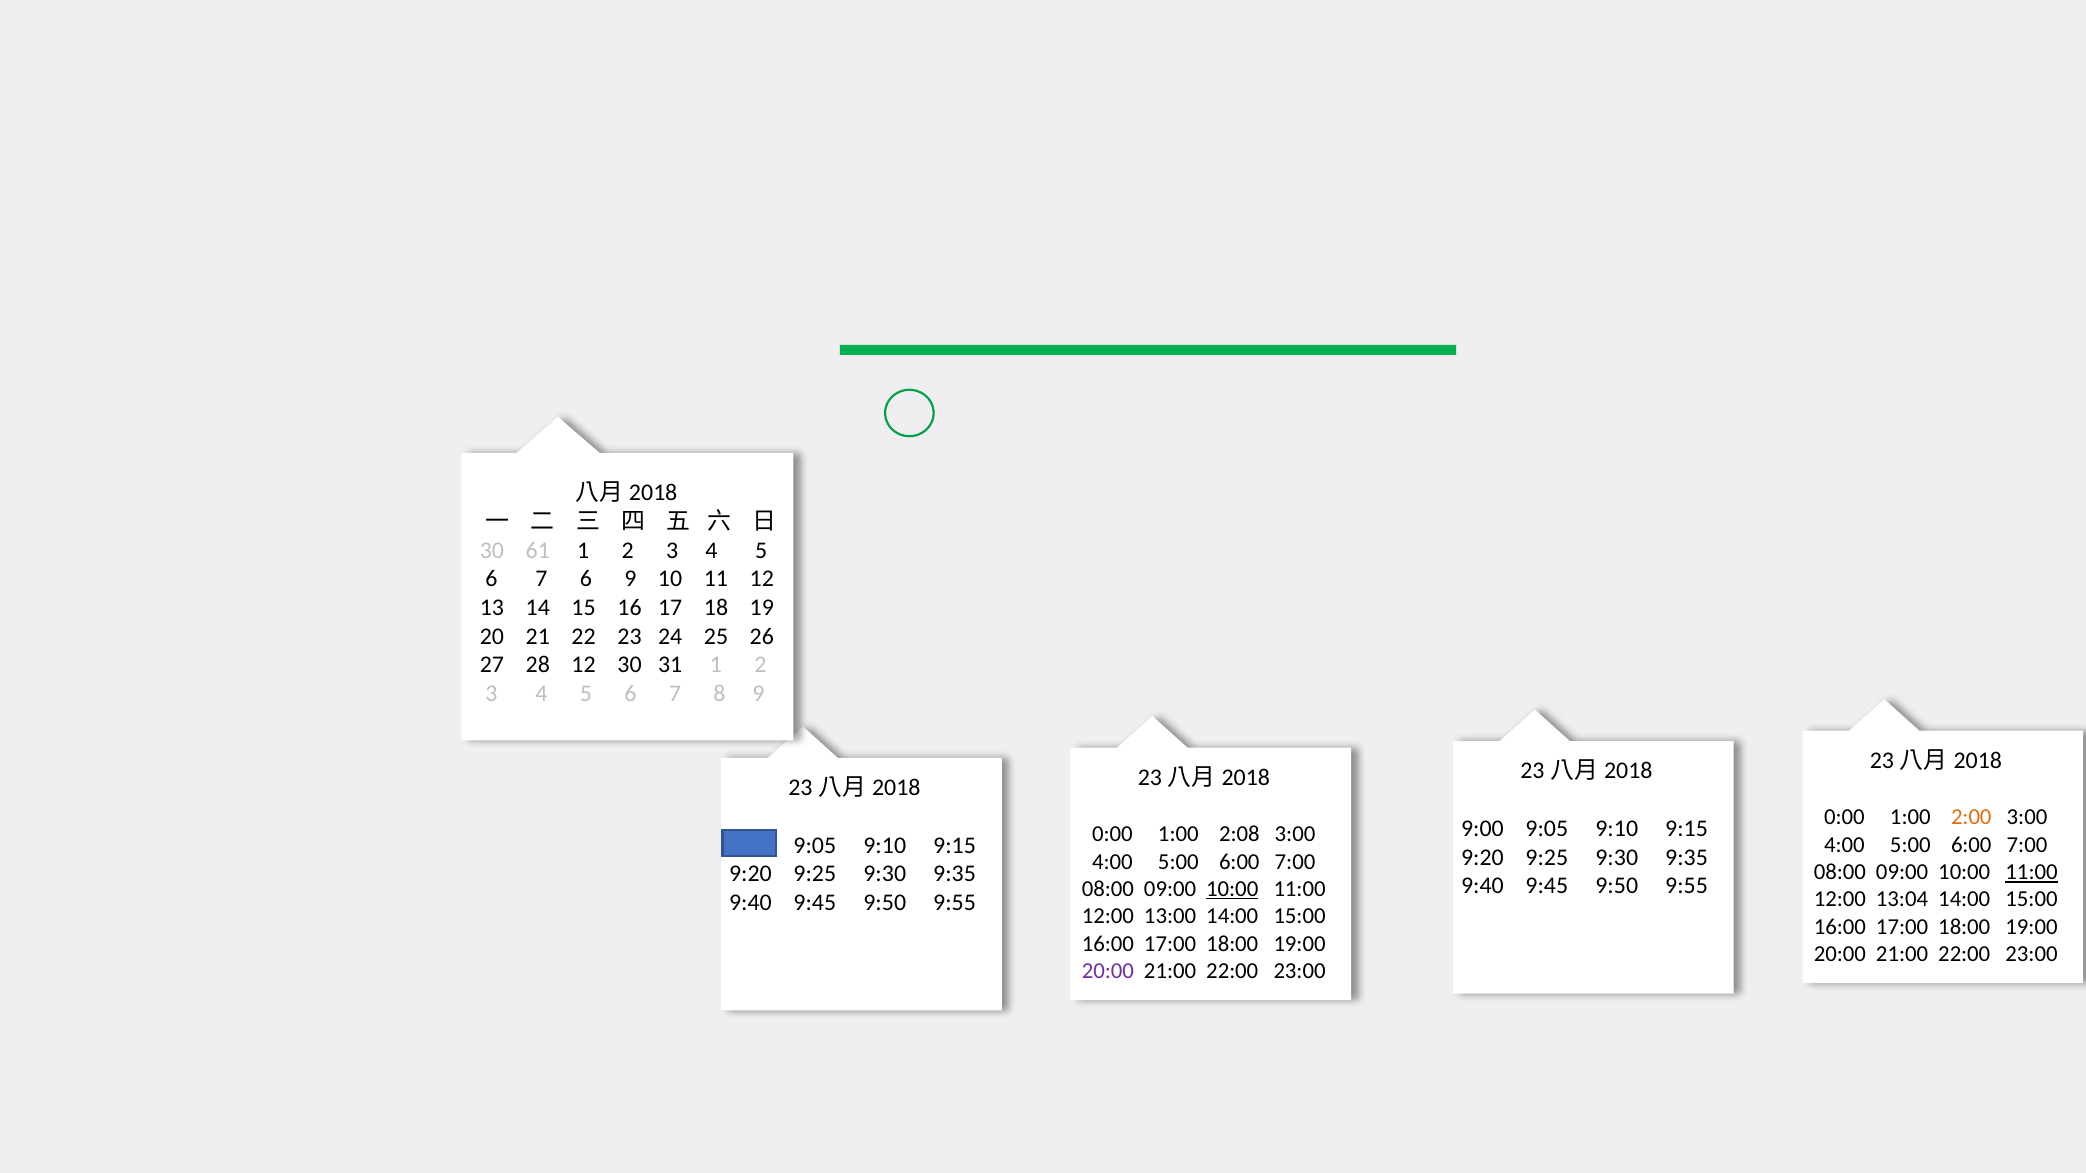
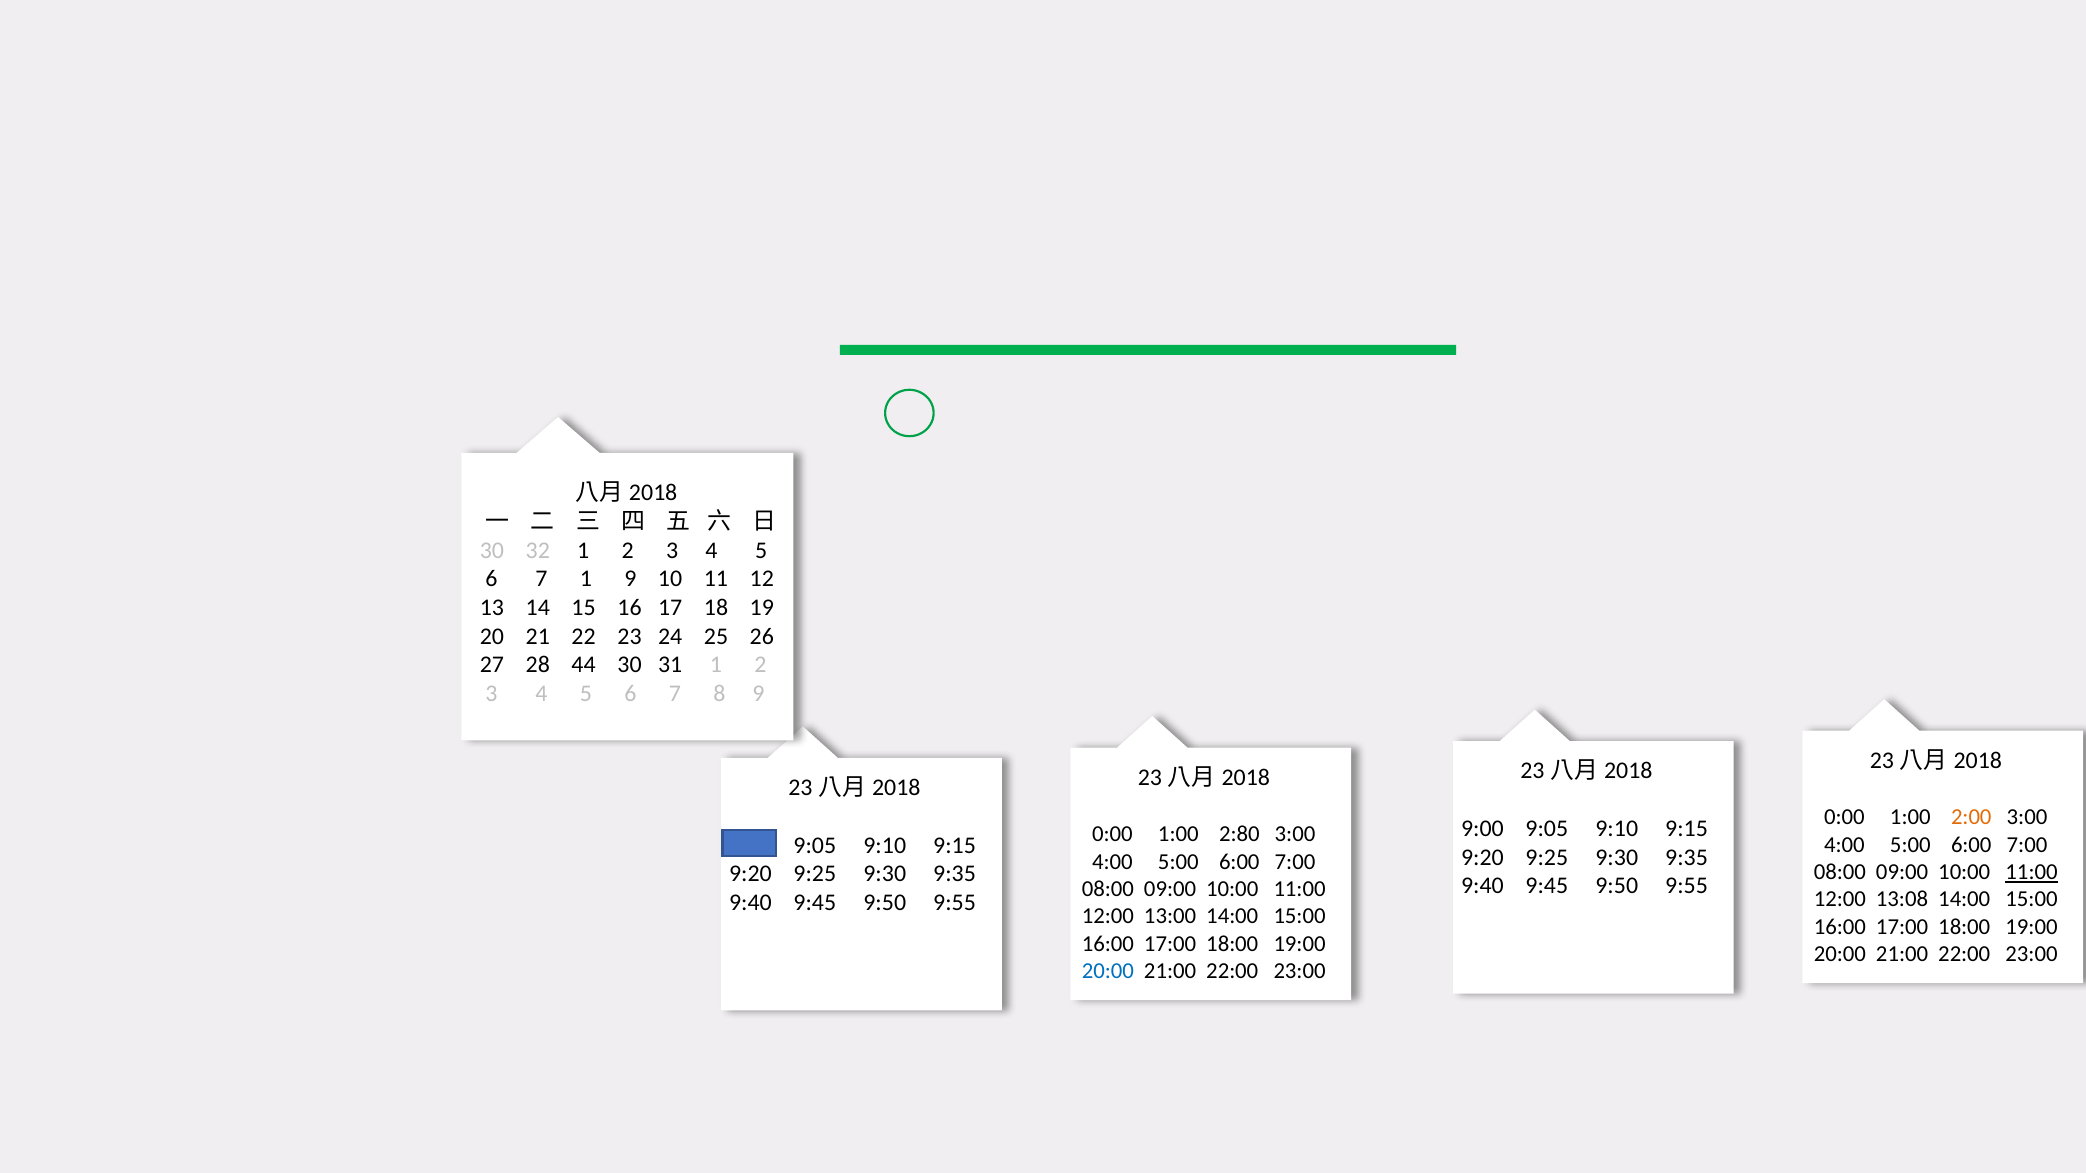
61: 61 -> 32 (538, 550)
7 6: 6 -> 1 (586, 579)
28 12: 12 -> 44 (584, 665)
2:08: 2:08 -> 2:80 (1239, 834)
10:00 underline: present -> none (1232, 889)
13:04: 13:04 -> 13:08 (1902, 900)
20:00 colour: purple -> blue (1108, 971)
